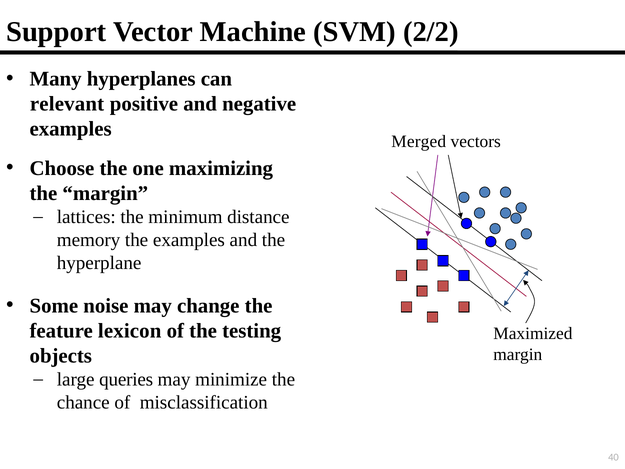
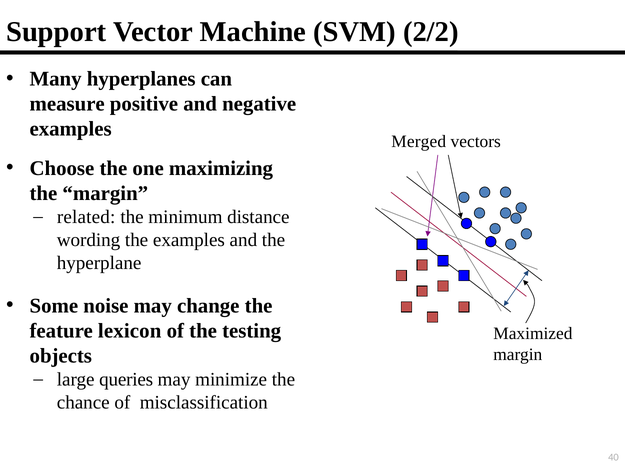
relevant: relevant -> measure (67, 104)
lattices: lattices -> related (86, 217)
memory: memory -> wording (89, 240)
